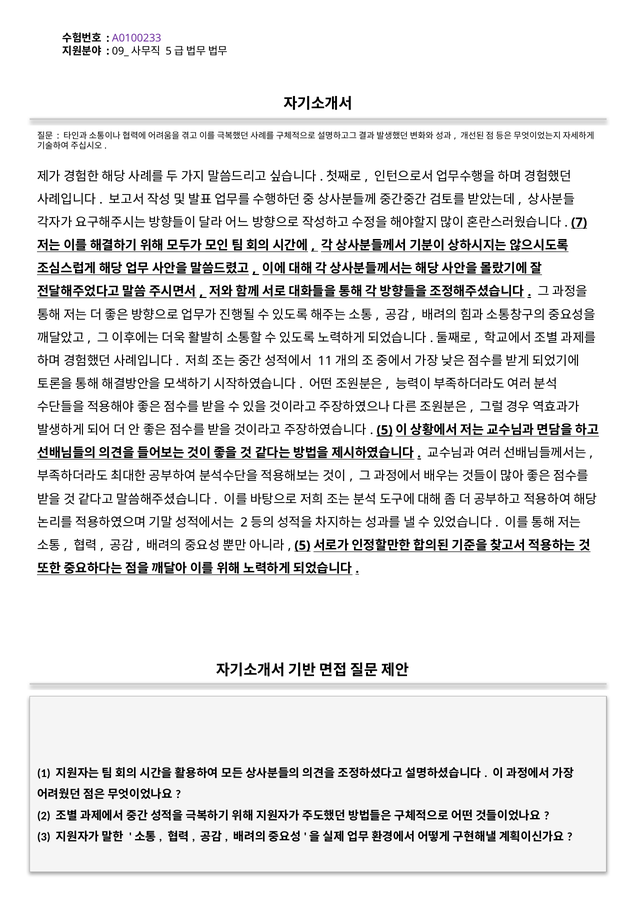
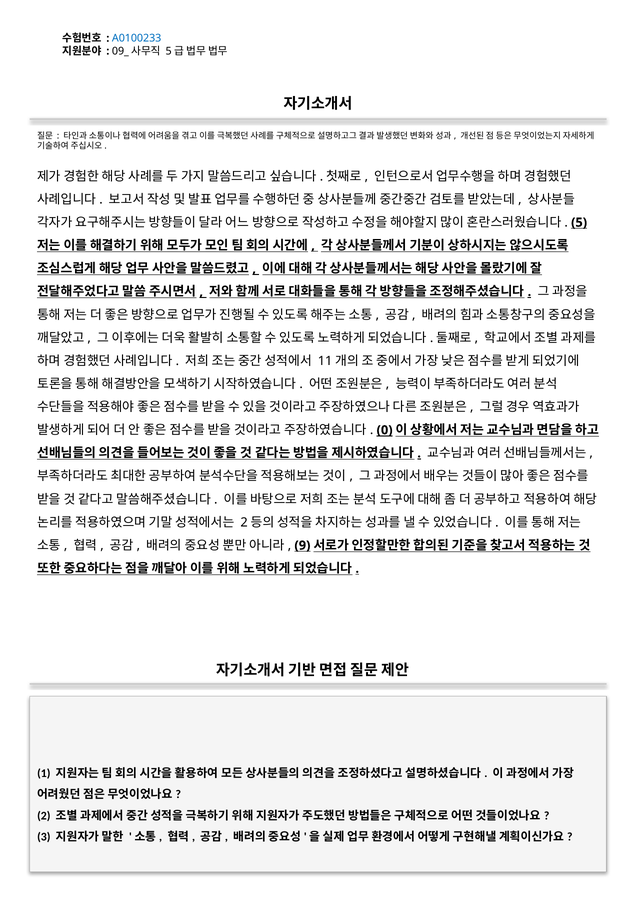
A0100233 colour: purple -> blue (137, 38)
7: 7 -> 5 (579, 223)
5: 5 -> 0 (385, 430)
5: 5 -> 9 (302, 546)
